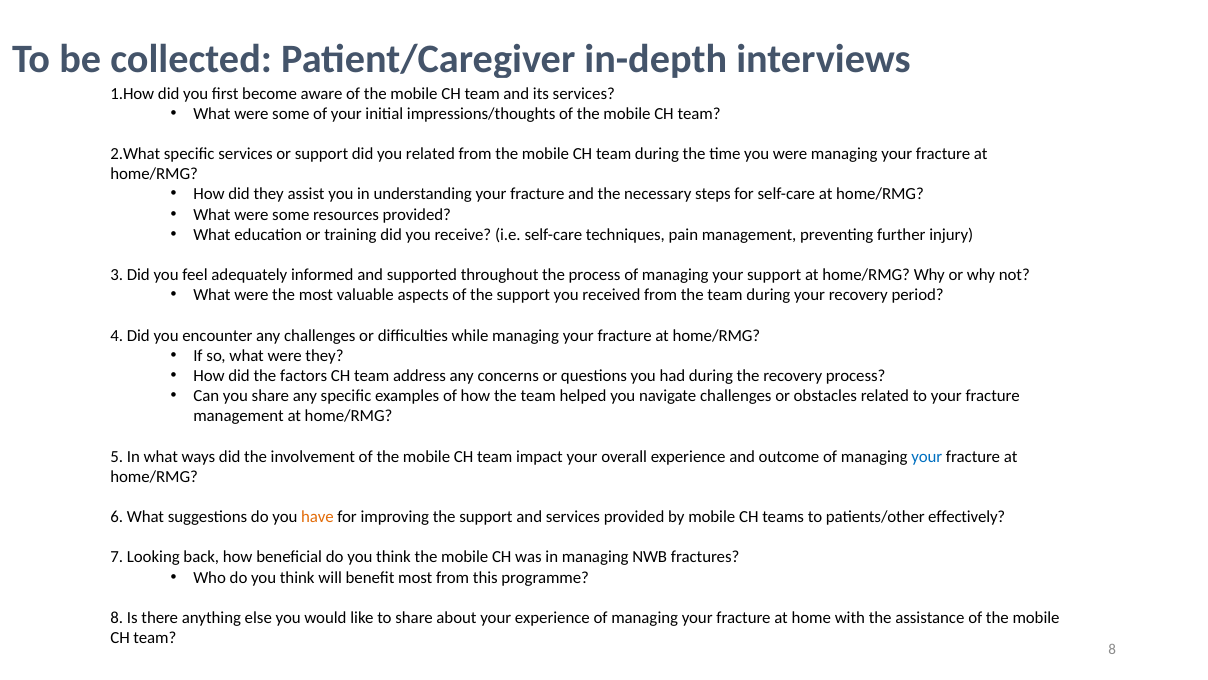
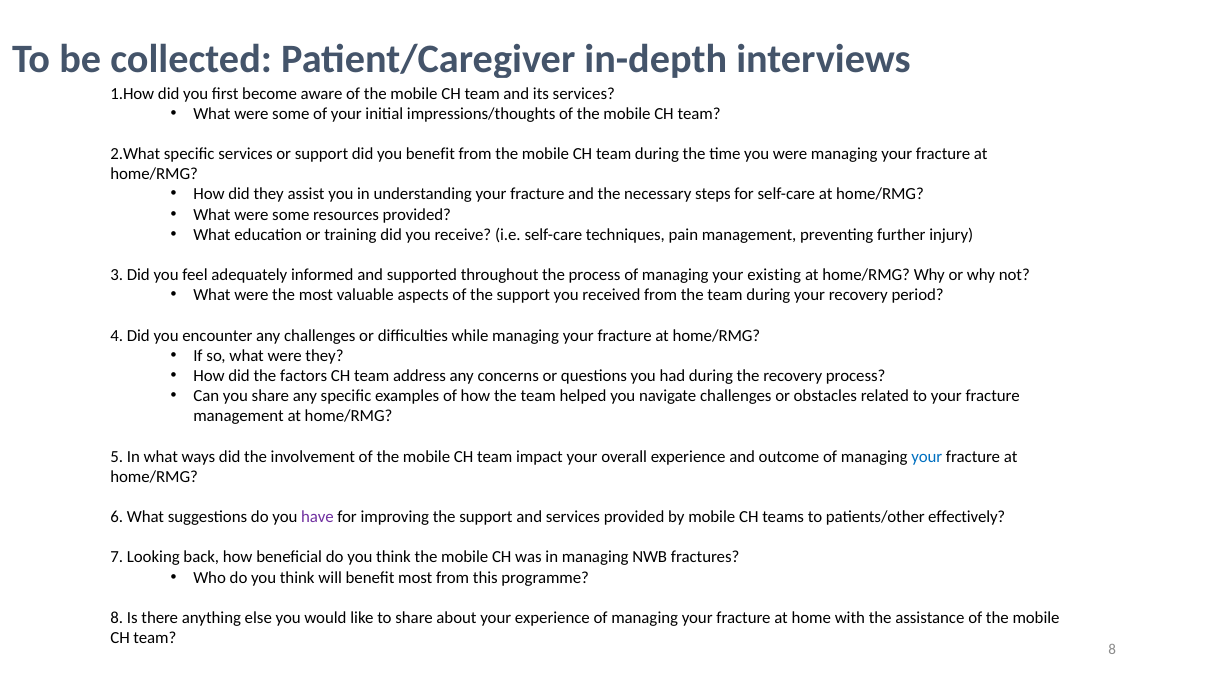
you related: related -> benefit (430, 154)
your support: support -> existing (774, 275)
have colour: orange -> purple (317, 517)
